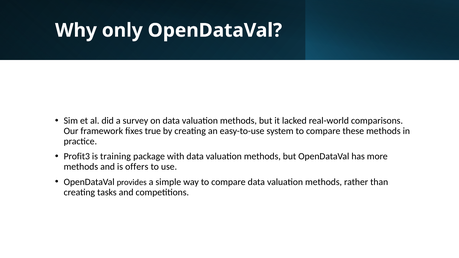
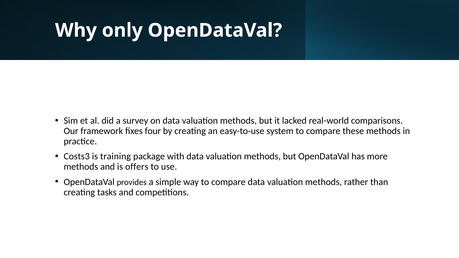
true: true -> four (153, 131)
Profit3: Profit3 -> Costs3 (77, 157)
